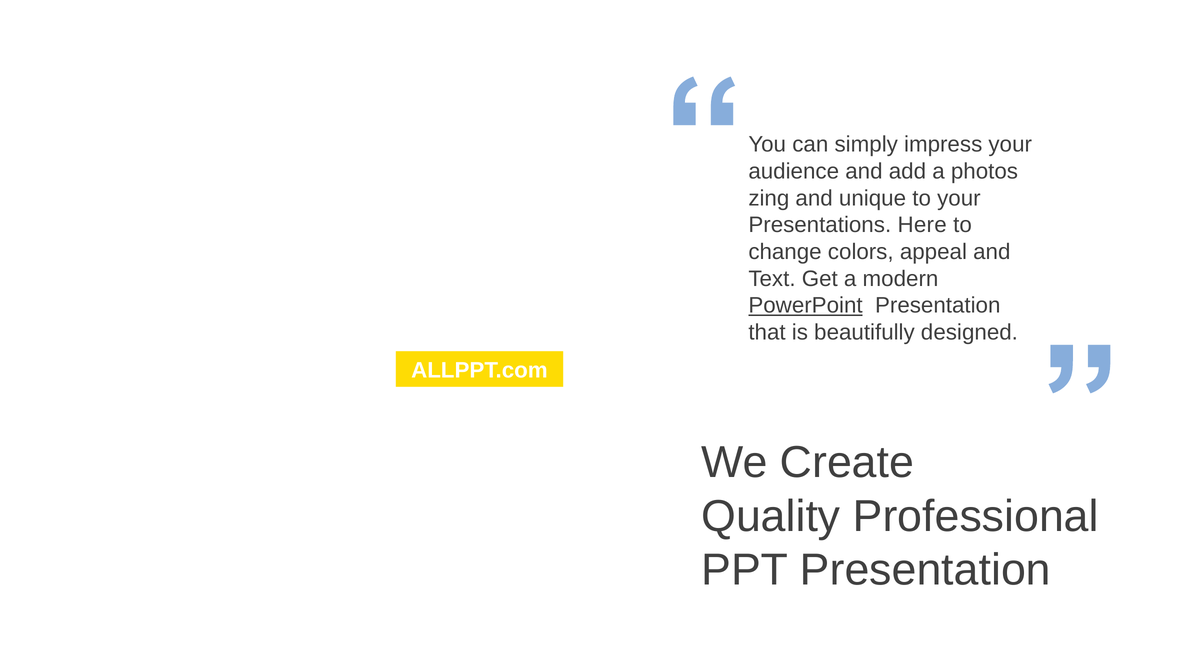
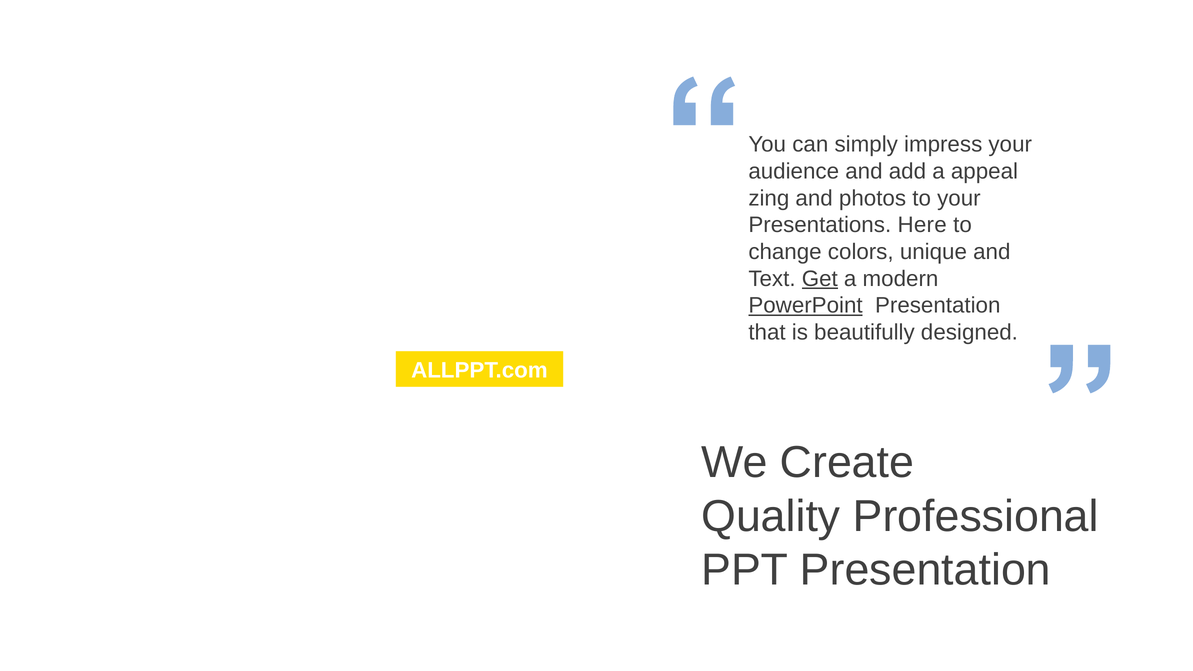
photos: photos -> appeal (984, 171)
unique: unique -> photos (873, 198)
appeal: appeal -> unique (933, 252)
Get underline: none -> present (820, 279)
